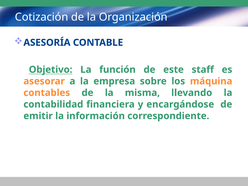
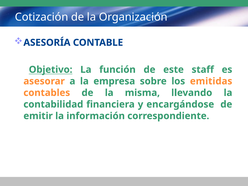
máquina: máquina -> emitidas (211, 81)
